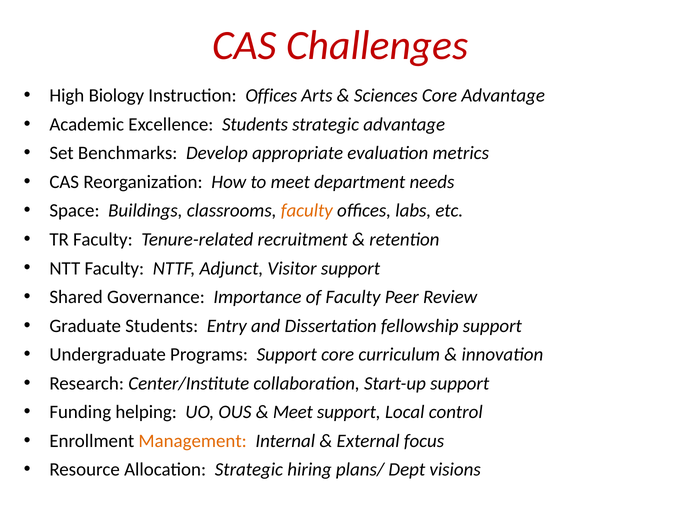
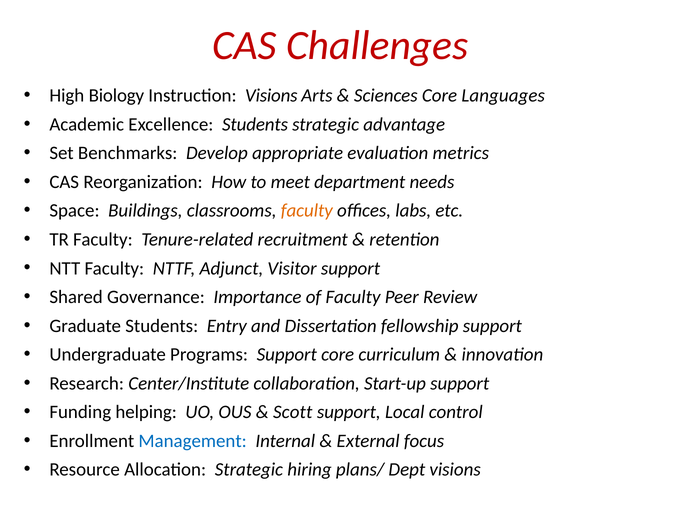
Instruction Offices: Offices -> Visions (271, 96)
Core Advantage: Advantage -> Languages (503, 96)
Meet: Meet -> Scott (293, 412)
Management colour: orange -> blue (193, 441)
